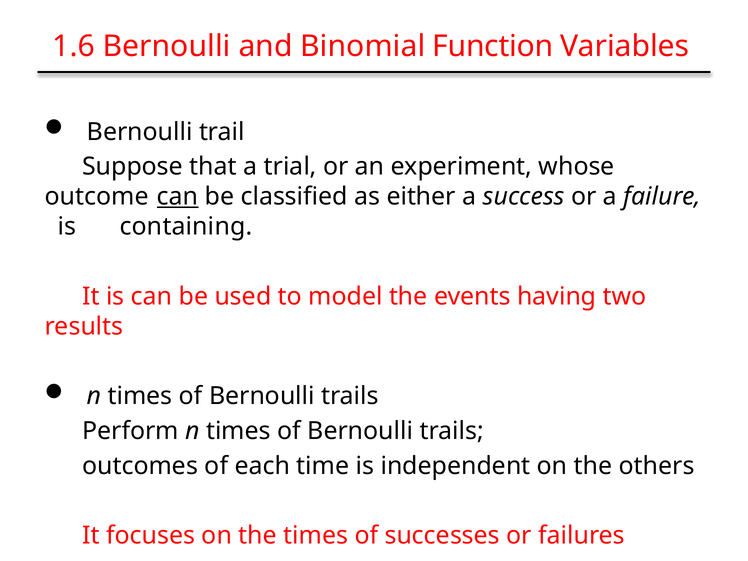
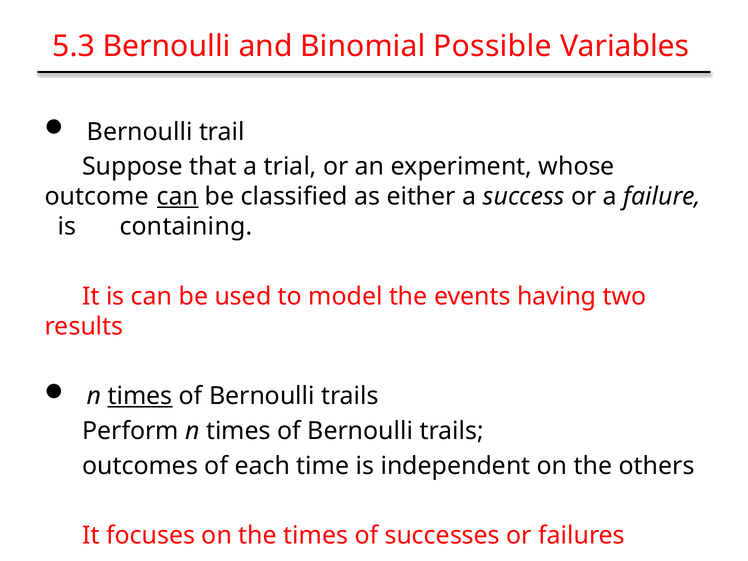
1.6: 1.6 -> 5.3 (74, 46)
Function: Function -> Possible (493, 46)
times underline: none -> present (140, 396)
